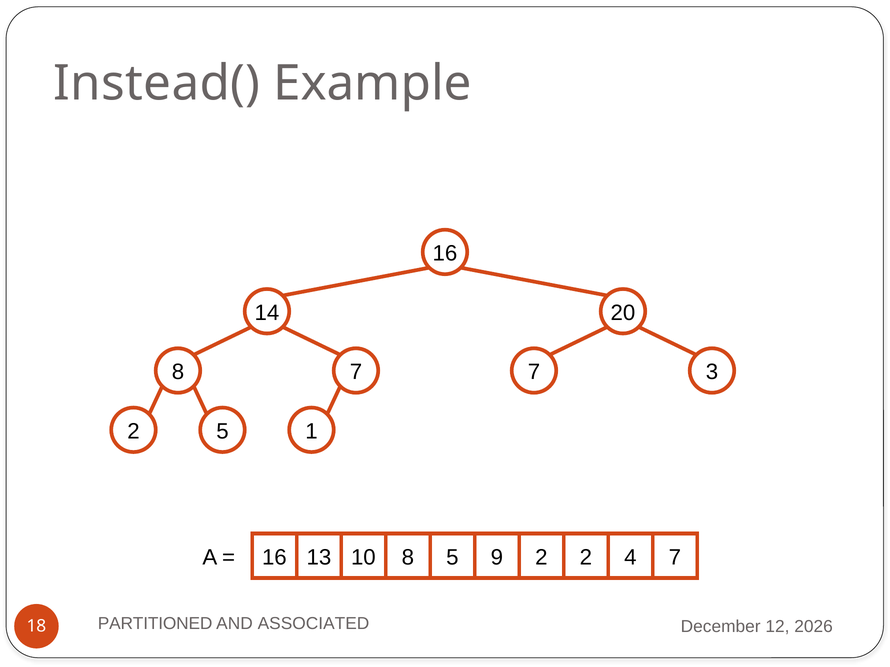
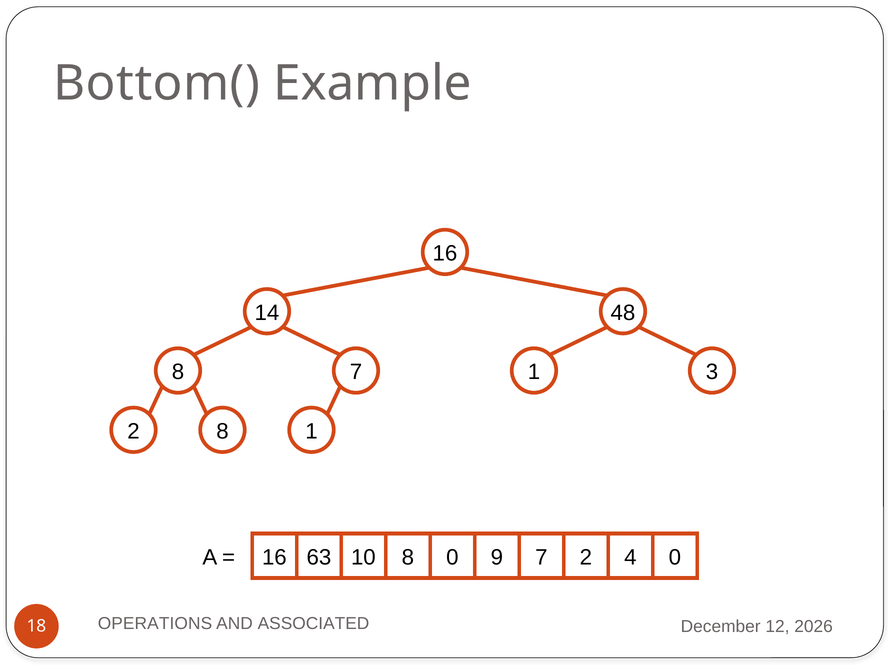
Instead(: Instead( -> Bottom( (157, 84)
20: 20 -> 48 (623, 313)
7 7: 7 -> 1 (534, 372)
2 5: 5 -> 8 (222, 432)
13: 13 -> 63 (319, 558)
8 5: 5 -> 0 (452, 558)
9 2: 2 -> 7 (541, 558)
4 7: 7 -> 0 (675, 558)
PARTITIONED: PARTITIONED -> OPERATIONS (155, 624)
